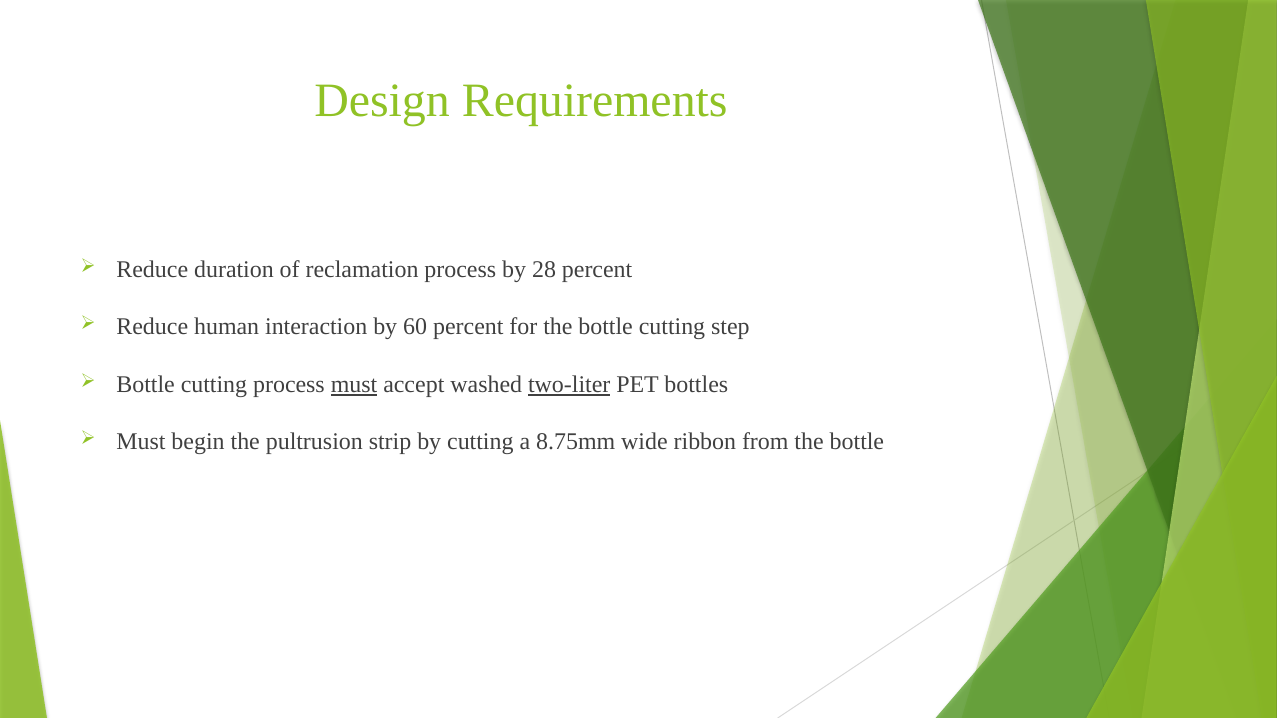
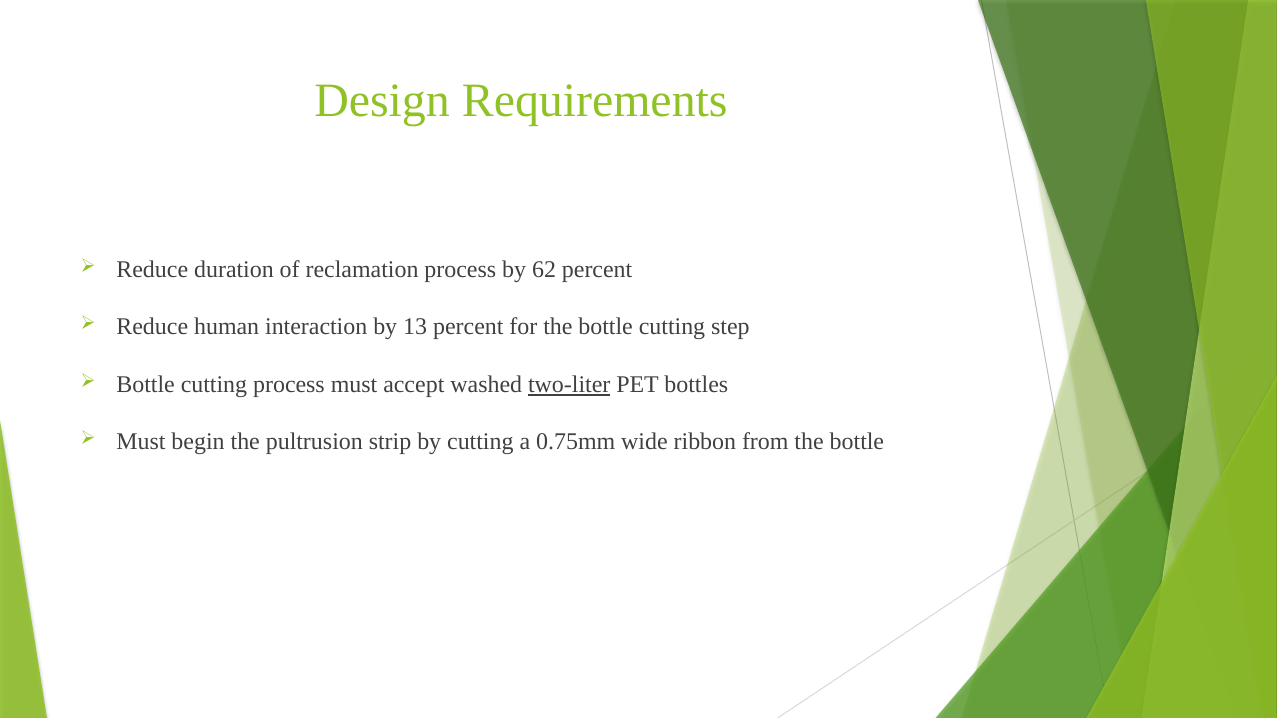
28: 28 -> 62 (544, 270)
60: 60 -> 13 (415, 327)
must underline: present -> none (354, 385)
8.75mm: 8.75mm -> 0.75mm (576, 442)
